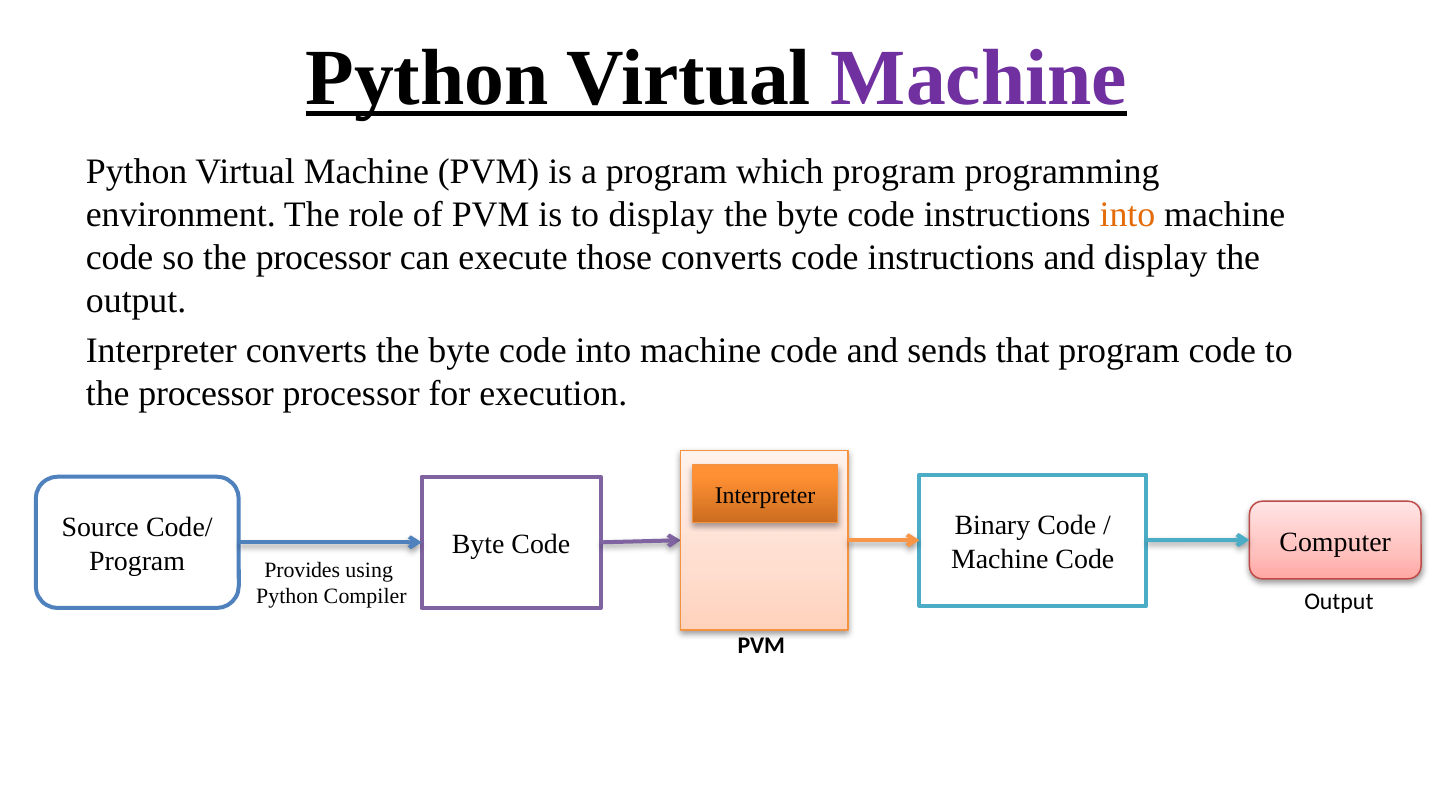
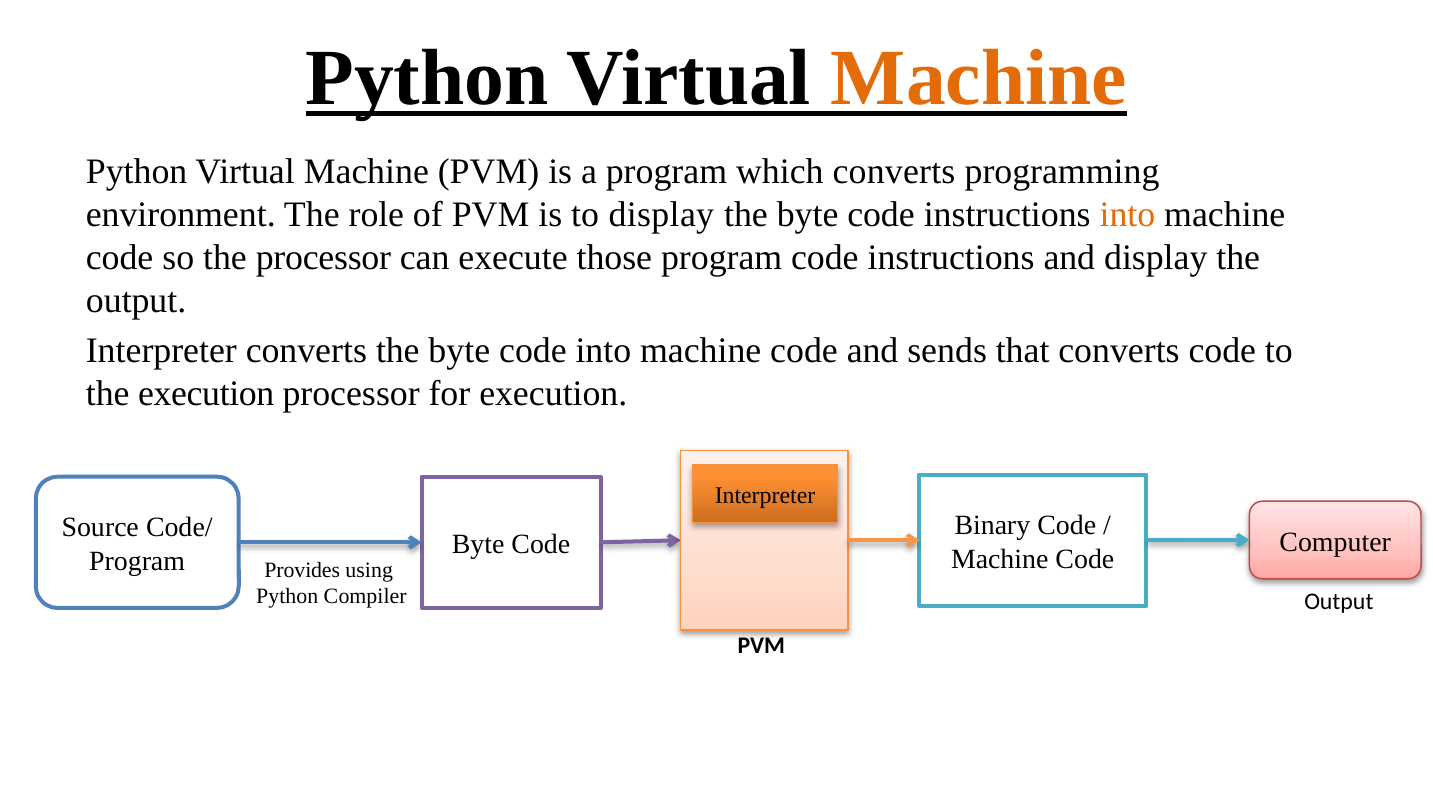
Machine colour: purple -> orange (979, 79)
which program: program -> converts (894, 171)
those converts: converts -> program (722, 257)
that program: program -> converts (1119, 351)
processor: processor -> execution (206, 394)
